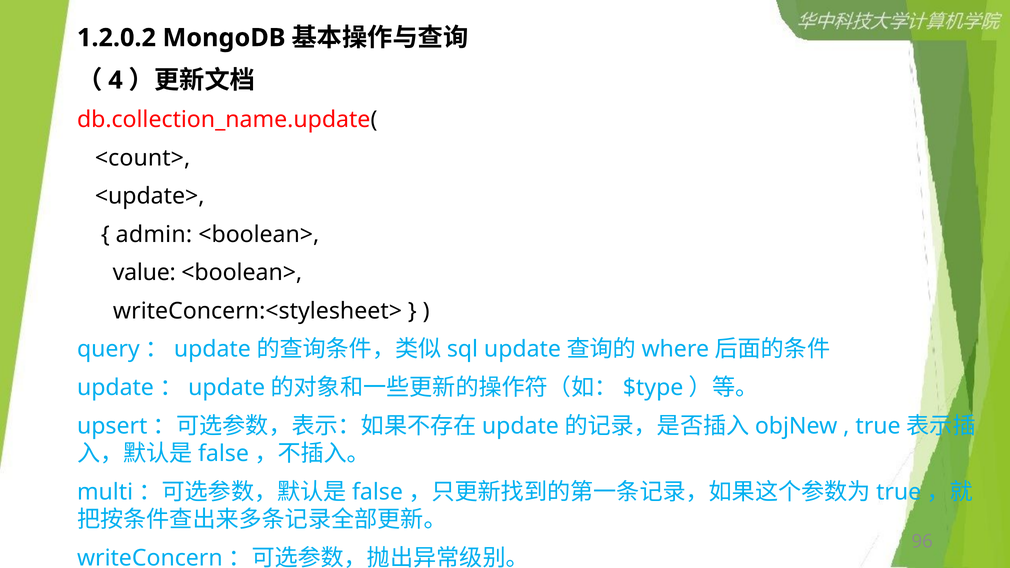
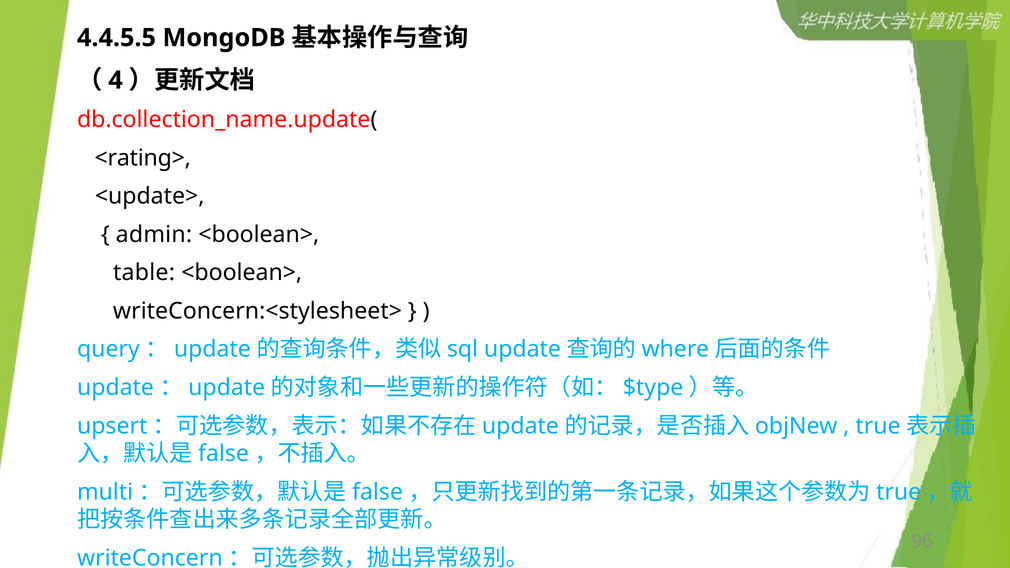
1.2.0.2: 1.2.0.2 -> 4.4.5.5 (116, 38)
<count>: <count> -> <rating> (143, 158)
value: value -> table (144, 273)
